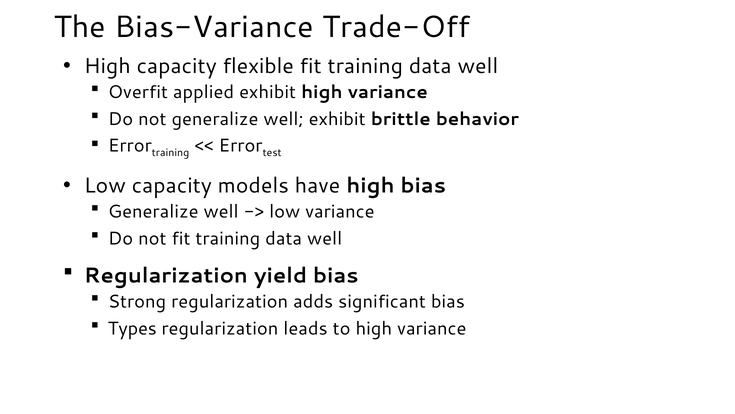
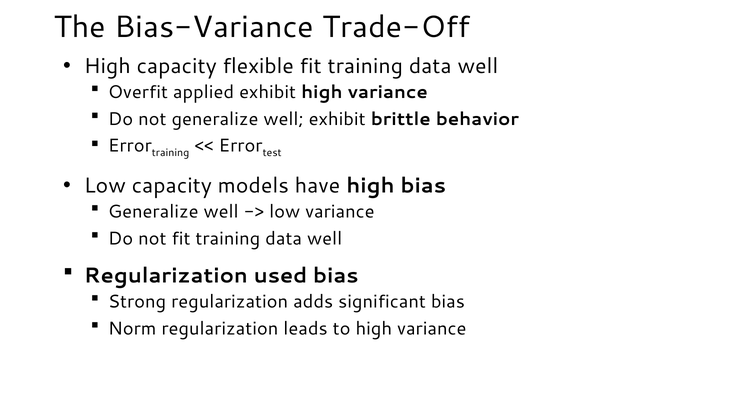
yield: yield -> used (280, 275)
Types: Types -> Norm (132, 328)
